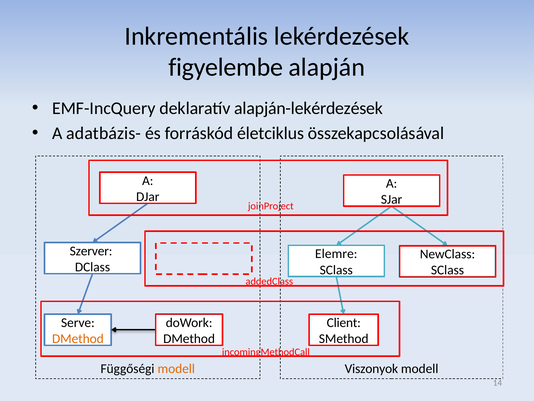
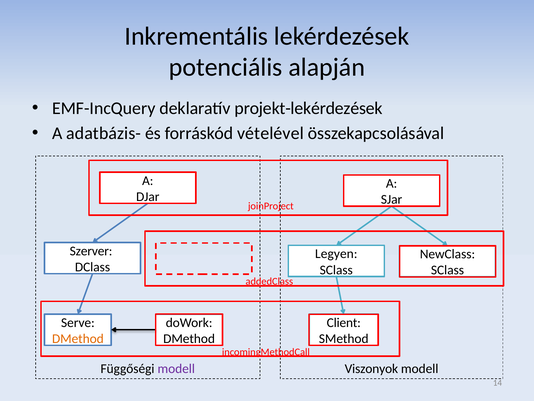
figyelembe: figyelembe -> potenciális (226, 67)
alapján-lekérdezések: alapján-lekérdezések -> projekt-lekérdezések (309, 108)
életciklus: életciklus -> vételével (270, 133)
Elemre: Elemre -> Legyen (336, 254)
modell colour: orange -> purple (176, 368)
